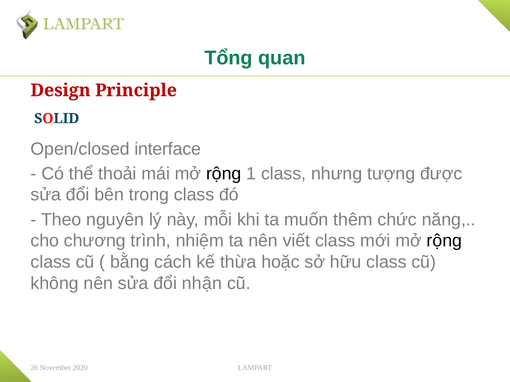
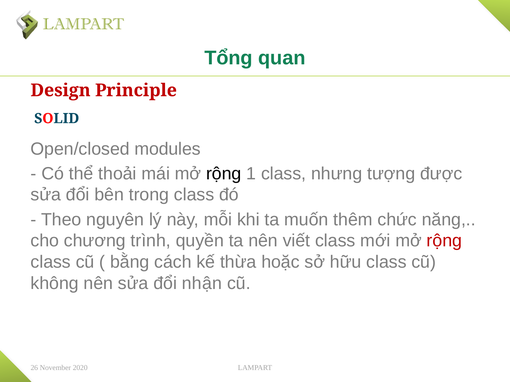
interface: interface -> modules (168, 149)
nhiệm: nhiệm -> quyền (200, 241)
rộng colour: black -> red (444, 241)
